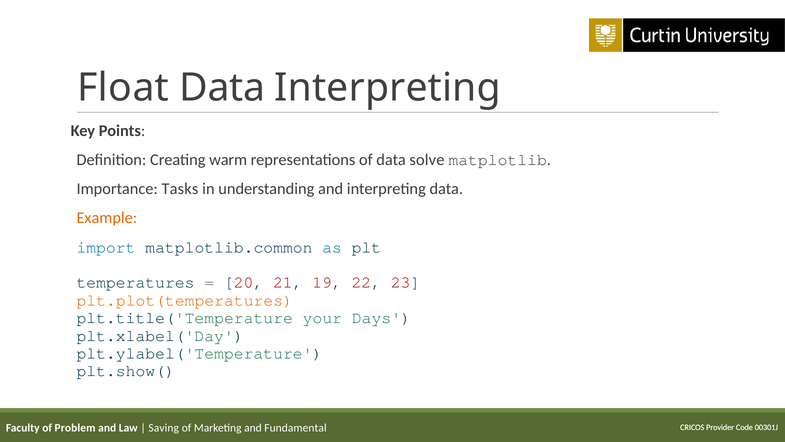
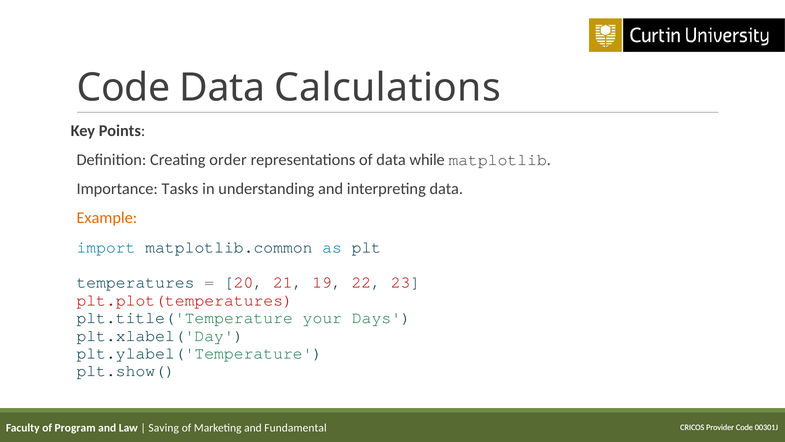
Float: Float -> Code (123, 88)
Data Interpreting: Interpreting -> Calculations (388, 88)
warm: warm -> order (228, 160)
solve: solve -> while (427, 160)
plt.plot(temperatures colour: orange -> red (185, 300)
Problem: Problem -> Program (75, 428)
